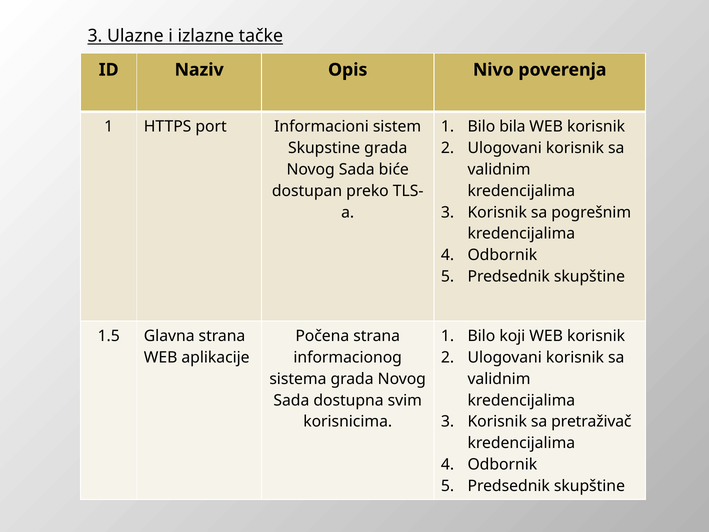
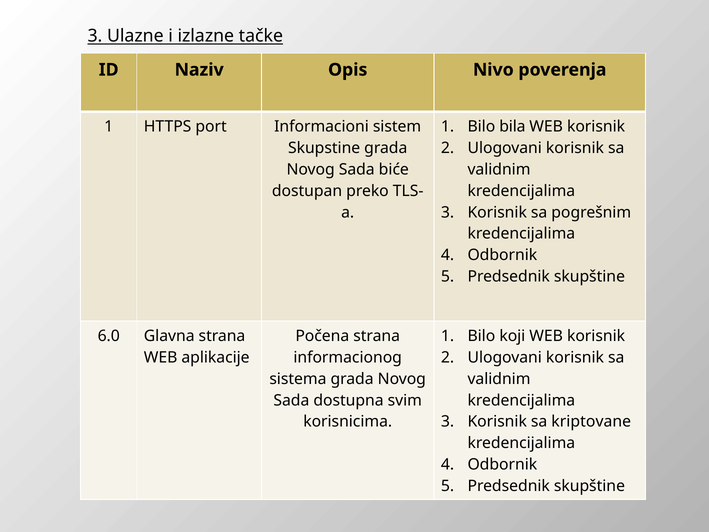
1.5: 1.5 -> 6.0 (109, 336)
pretraživač: pretraživač -> kriptovane (591, 422)
